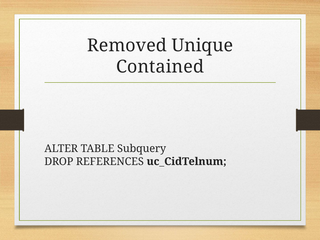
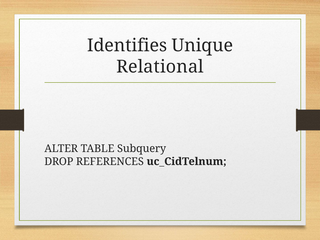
Removed: Removed -> Identifies (127, 45)
Contained: Contained -> Relational (160, 67)
